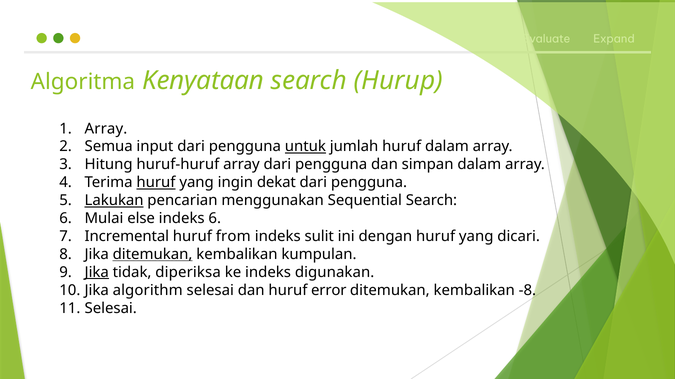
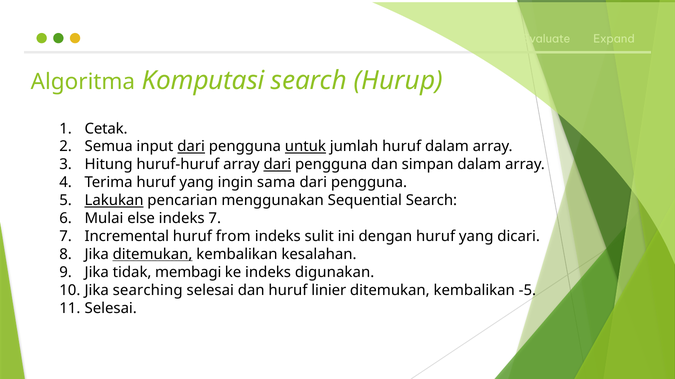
Kenyataan: Kenyataan -> Komputasi (203, 81)
Array: Array -> Cetak (106, 129)
dari underline: none -> present (191, 147)
dari underline: none -> present (277, 165)
huruf underline: present -> none (156, 183)
dekat: dekat -> sama (276, 183)
indeks 6: 6 -> 7 (215, 219)
kumpulan: kumpulan -> kesalahan (319, 255)
Jika underline: present -> none (97, 273)
diperiksa: diperiksa -> membagi (188, 273)
algorithm: algorithm -> searching (148, 291)
error: error -> linier (329, 291)
-8: -8 -> -5 (527, 291)
